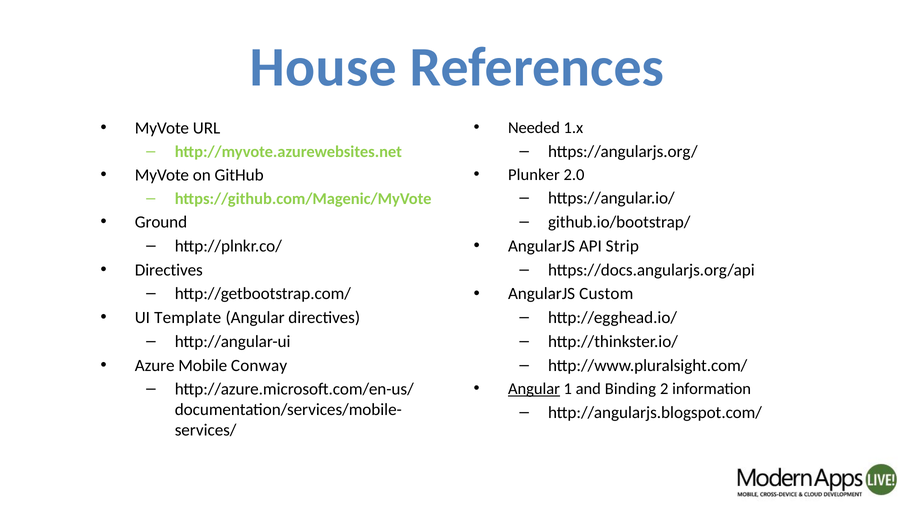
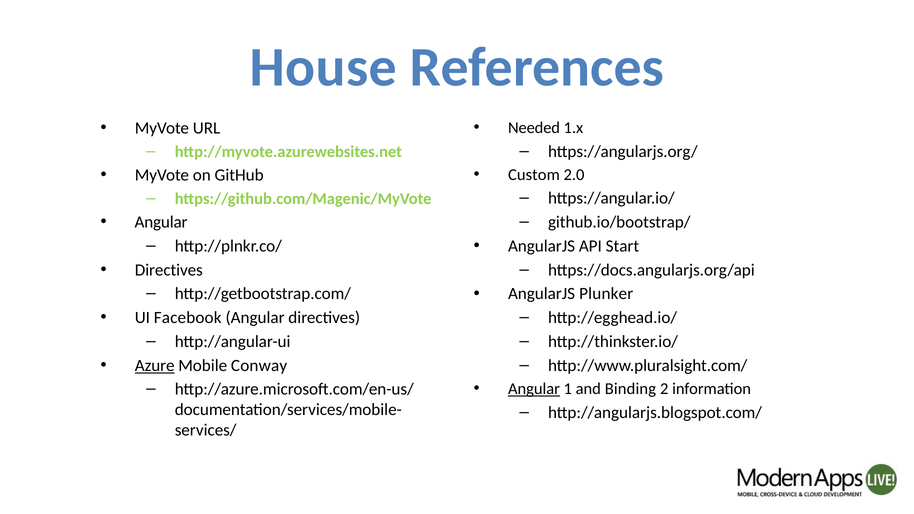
Plunker: Plunker -> Custom (534, 175)
Ground: Ground -> Angular (161, 222)
Strip: Strip -> Start (622, 246)
Custom: Custom -> Plunker (606, 294)
Template: Template -> Facebook (188, 318)
Azure underline: none -> present (155, 366)
